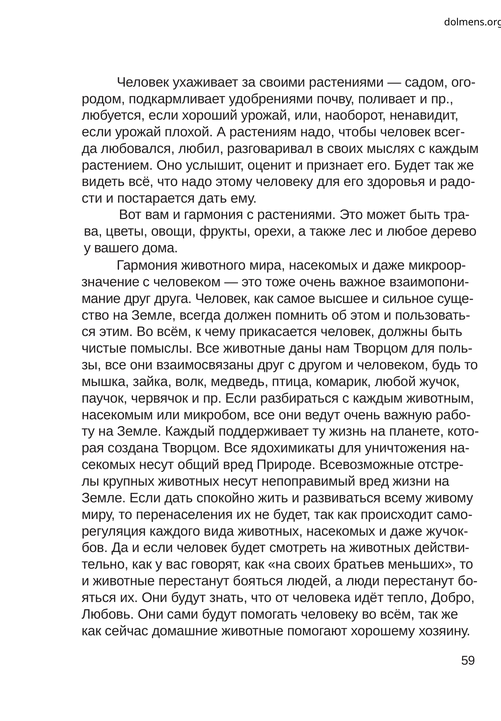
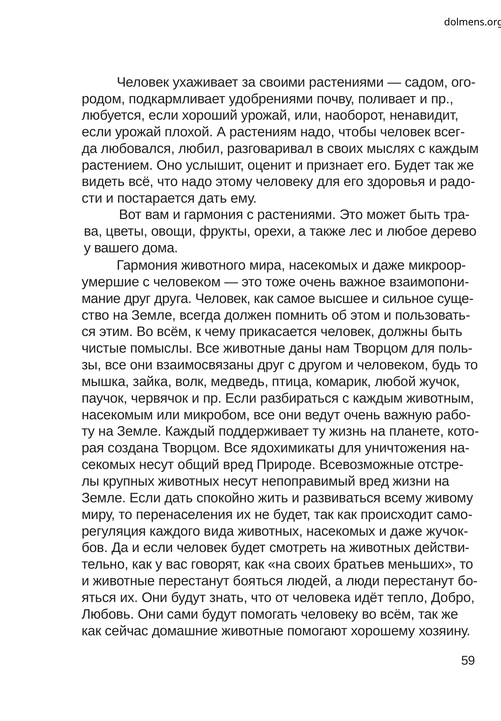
значение: значение -> умершие (110, 282)
